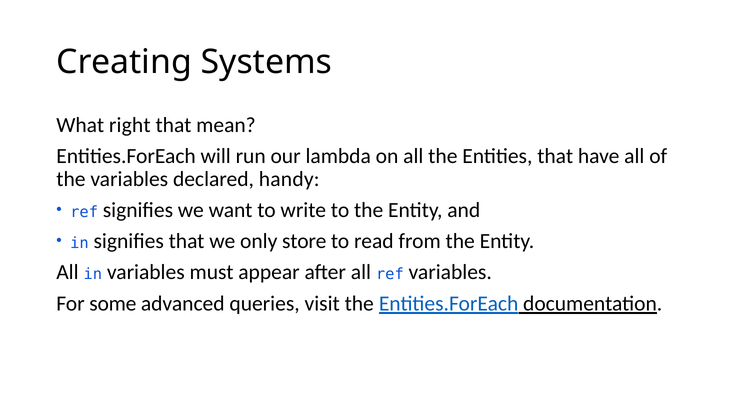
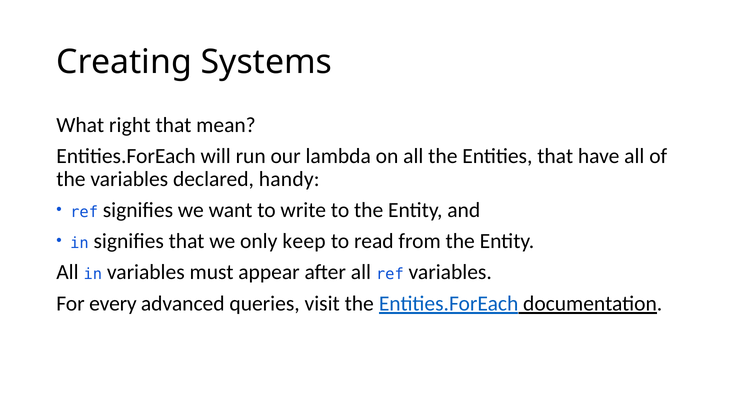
store: store -> keep (304, 241)
some: some -> every (113, 303)
